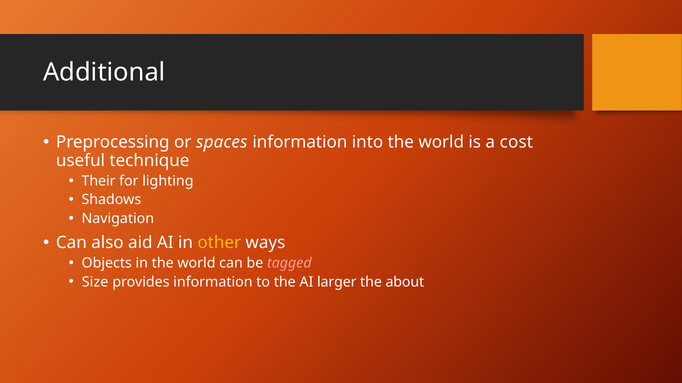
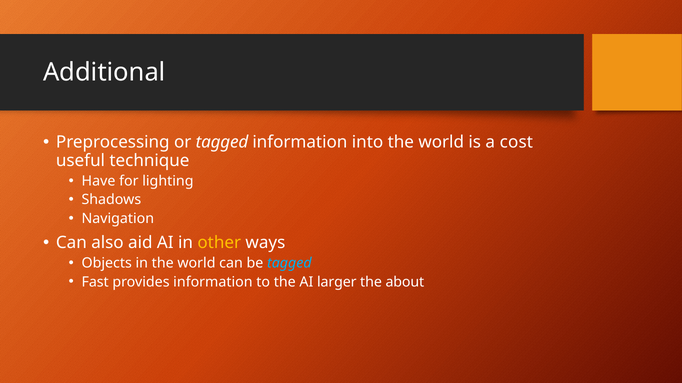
or spaces: spaces -> tagged (222, 142)
Their: Their -> Have (98, 181)
tagged colour: pink -> light blue (289, 263)
Size: Size -> Fast (95, 282)
